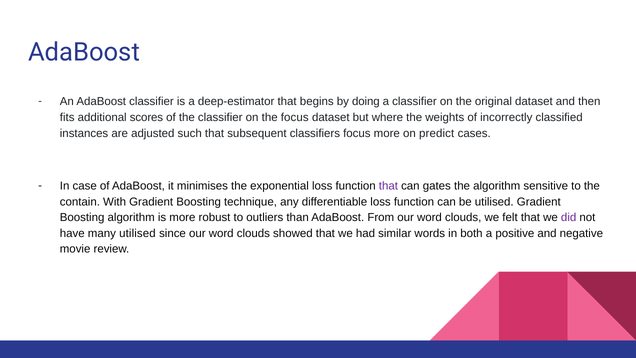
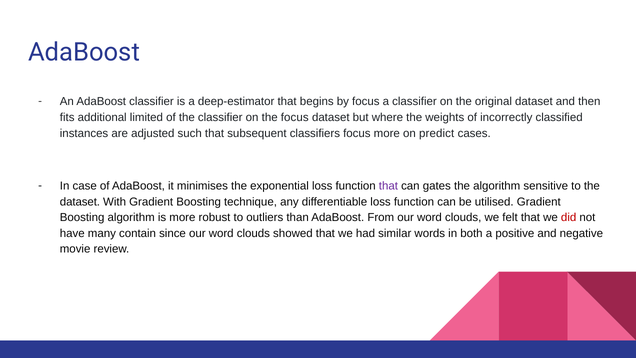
by doing: doing -> focus (366, 102)
scores: scores -> limited (146, 117)
contain: contain -> dataset (80, 202)
did colour: purple -> red (569, 217)
many utilised: utilised -> contain (138, 233)
